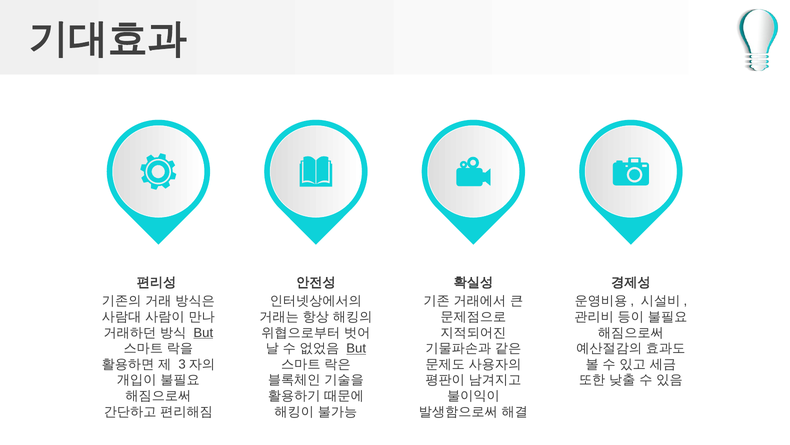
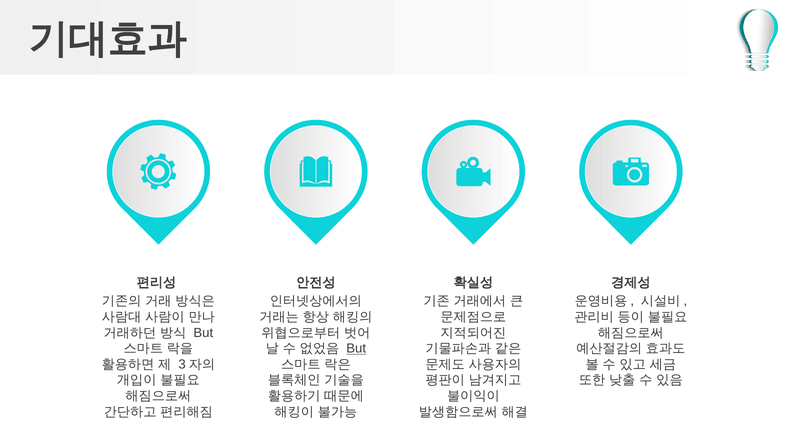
But underline: present -> none (203, 332)
